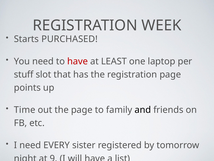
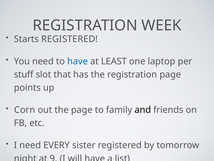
Starts PURCHASED: PURCHASED -> REGISTERED (70, 39)
have colour: red -> blue (78, 61)
Time: Time -> Corn (25, 110)
